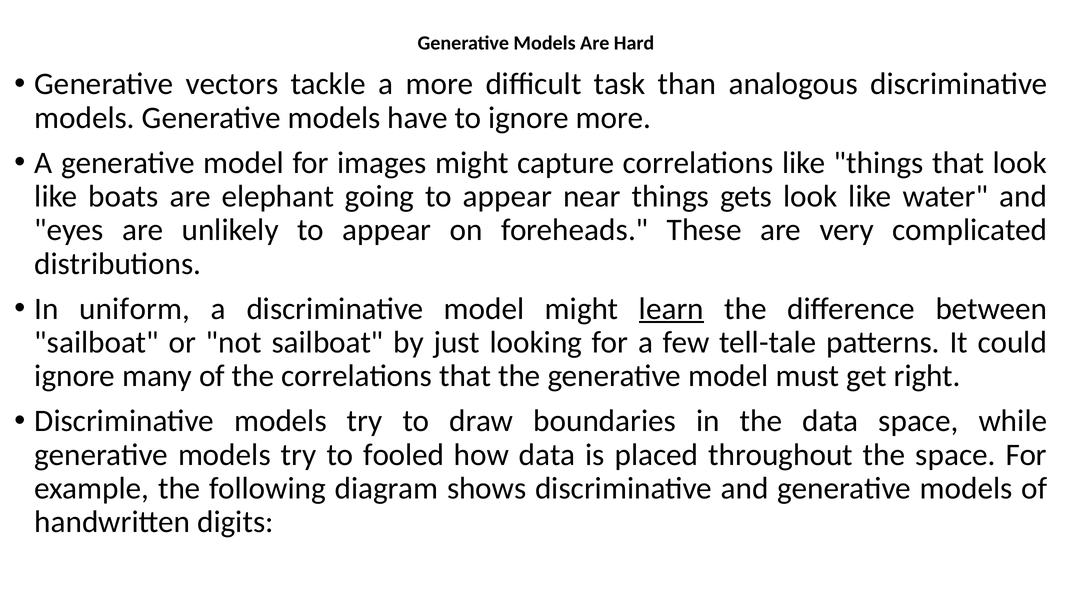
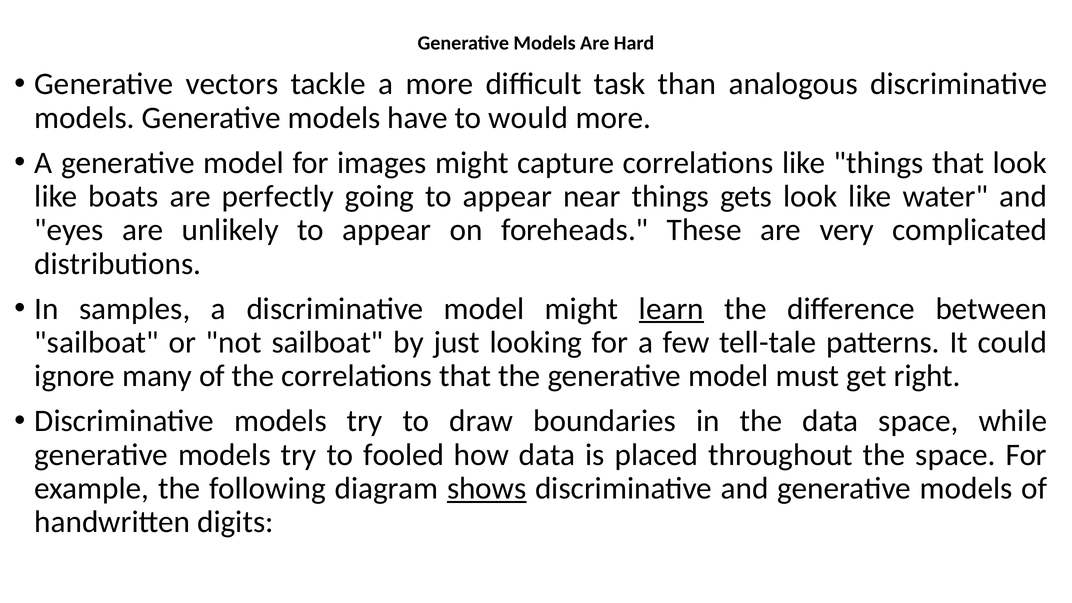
to ignore: ignore -> would (528, 118)
elephant: elephant -> perfectly (278, 196)
uniform: uniform -> samples (135, 309)
shows underline: none -> present (487, 488)
